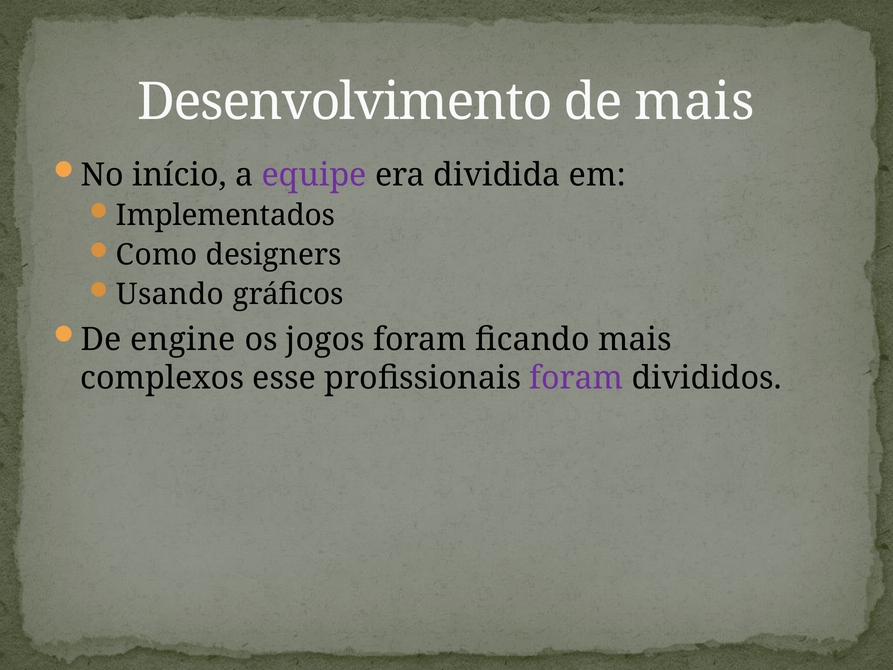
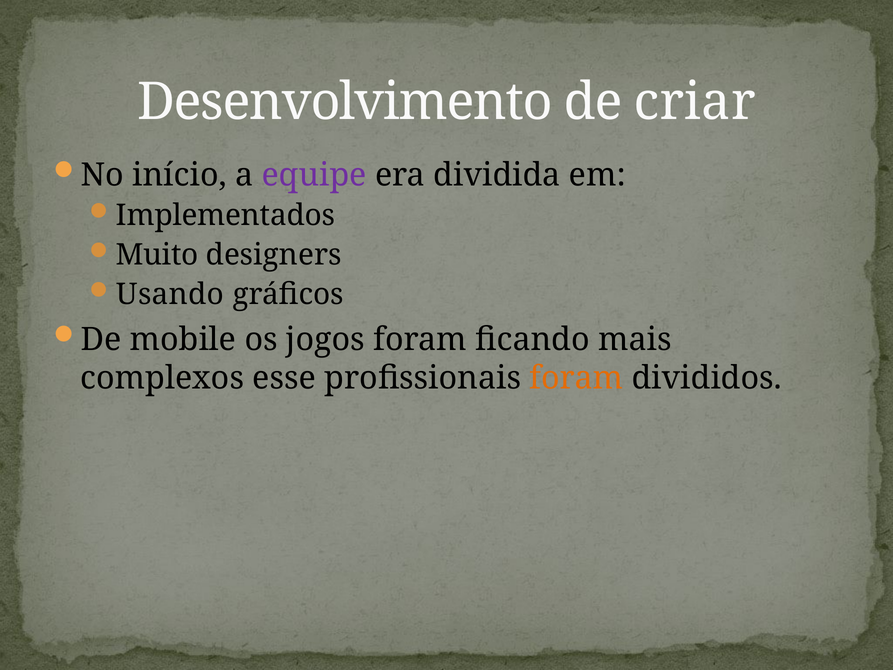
de mais: mais -> criar (695, 102)
Como: Como -> Muito (157, 255)
engine: engine -> mobile (183, 339)
foram colour: purple -> orange (576, 378)
